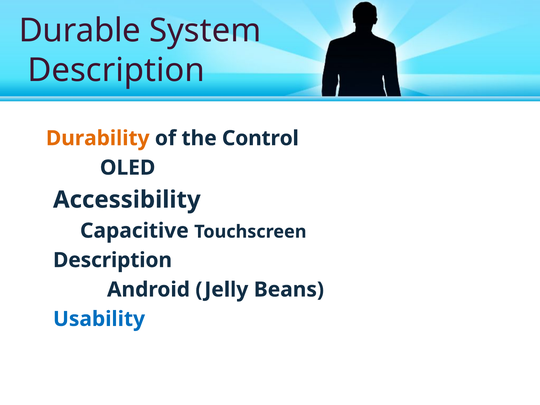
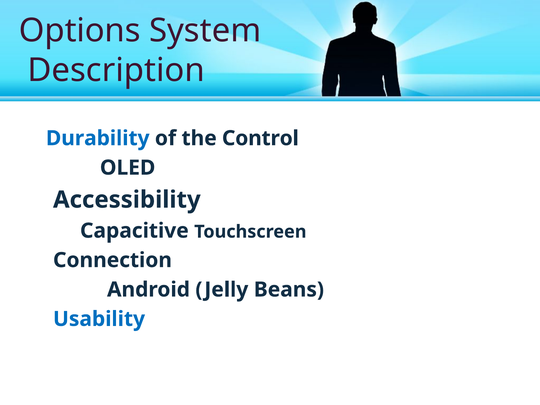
Durable: Durable -> Options (80, 31)
Durability colour: orange -> blue (98, 138)
Description: Description -> Connection (112, 260)
